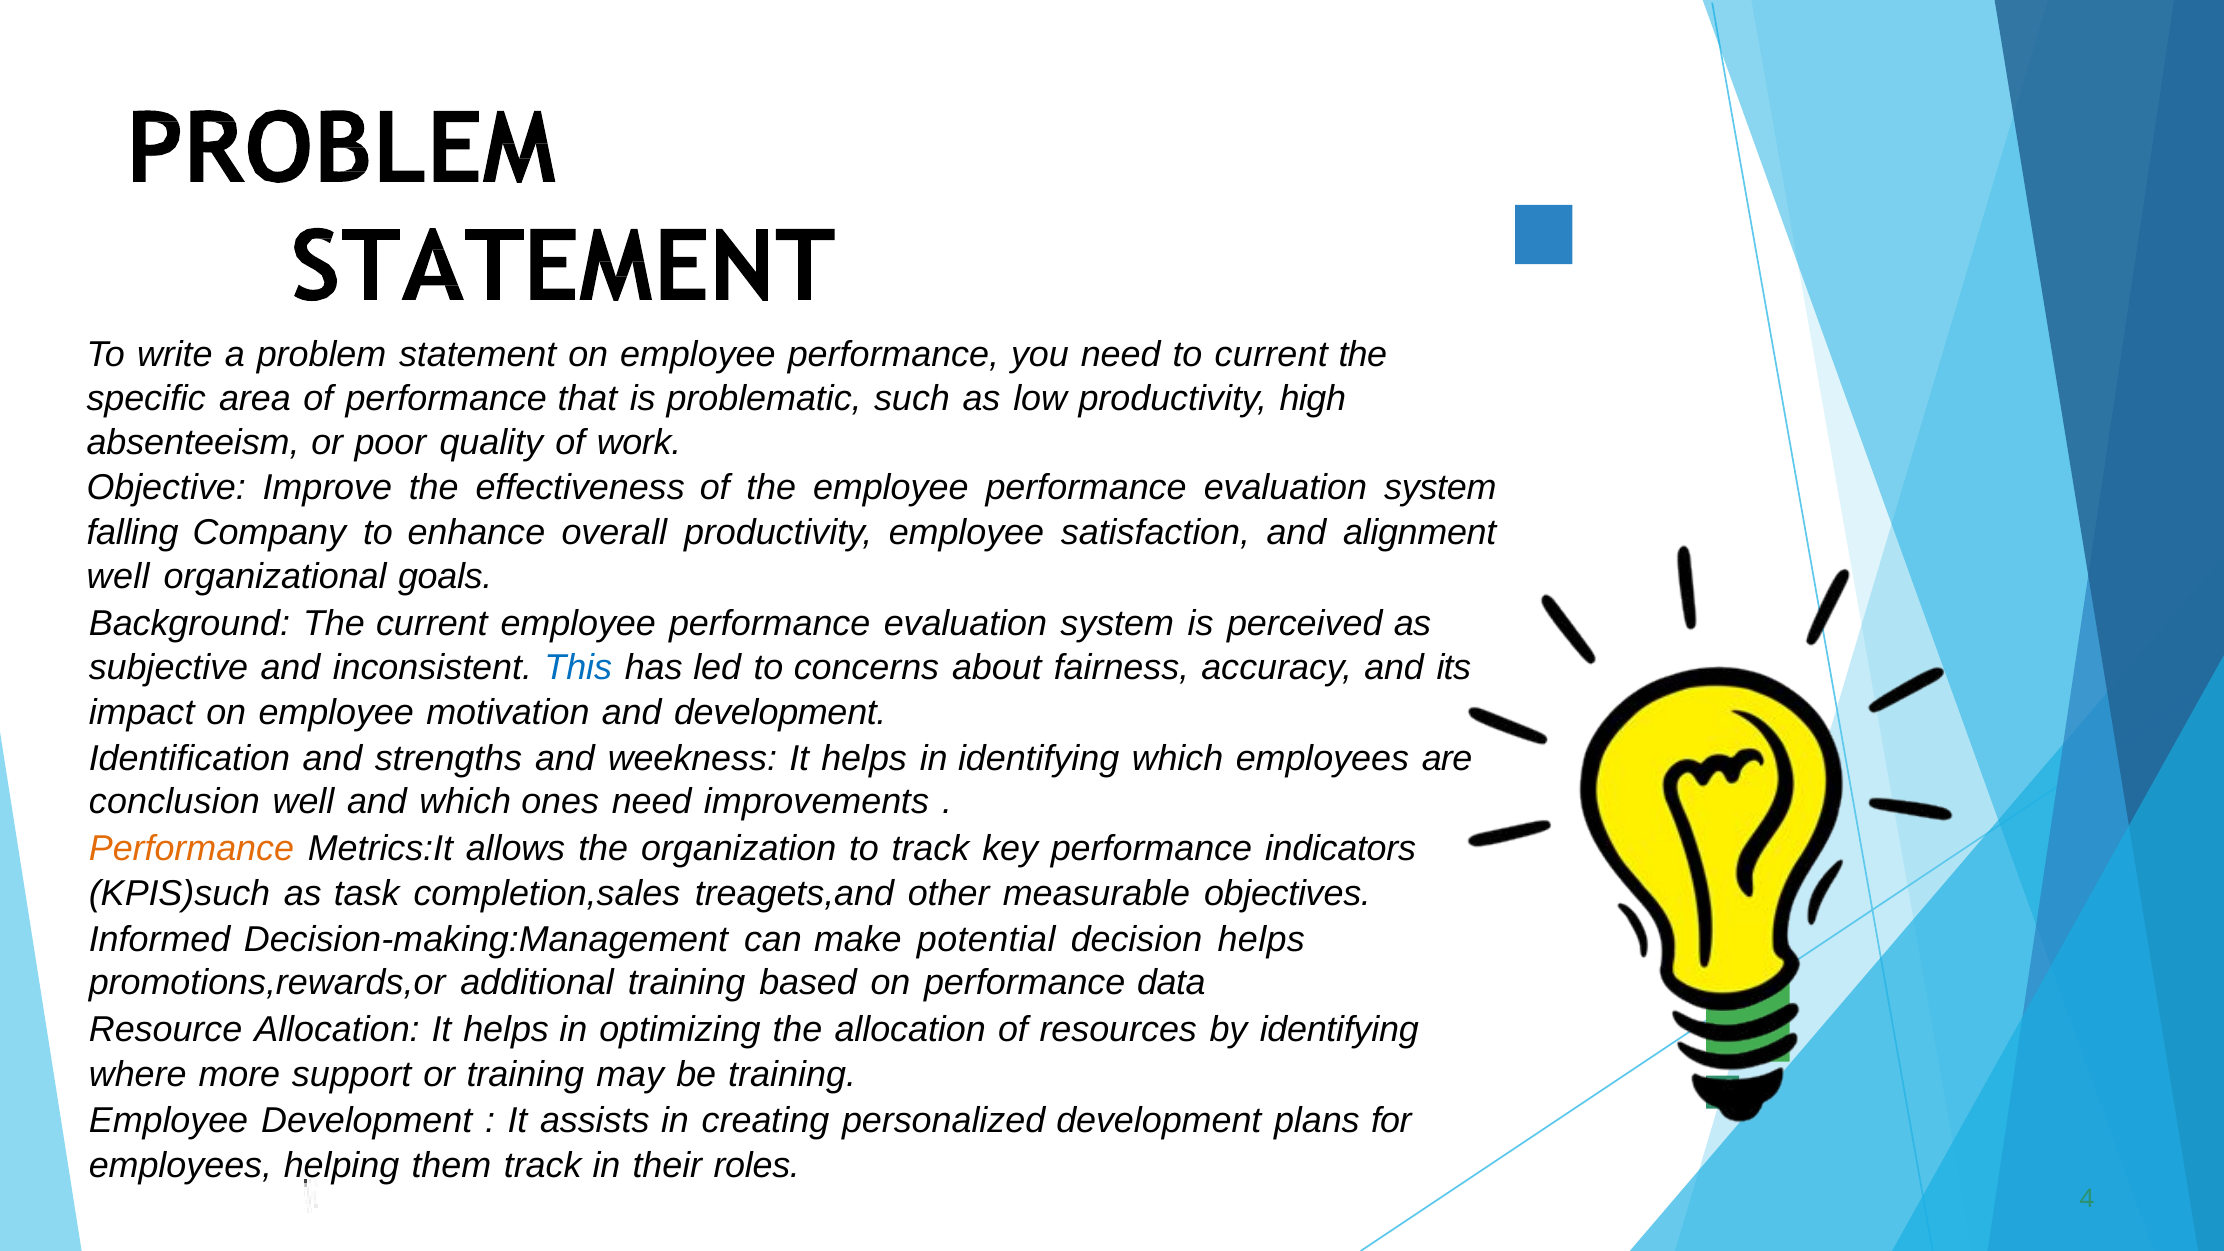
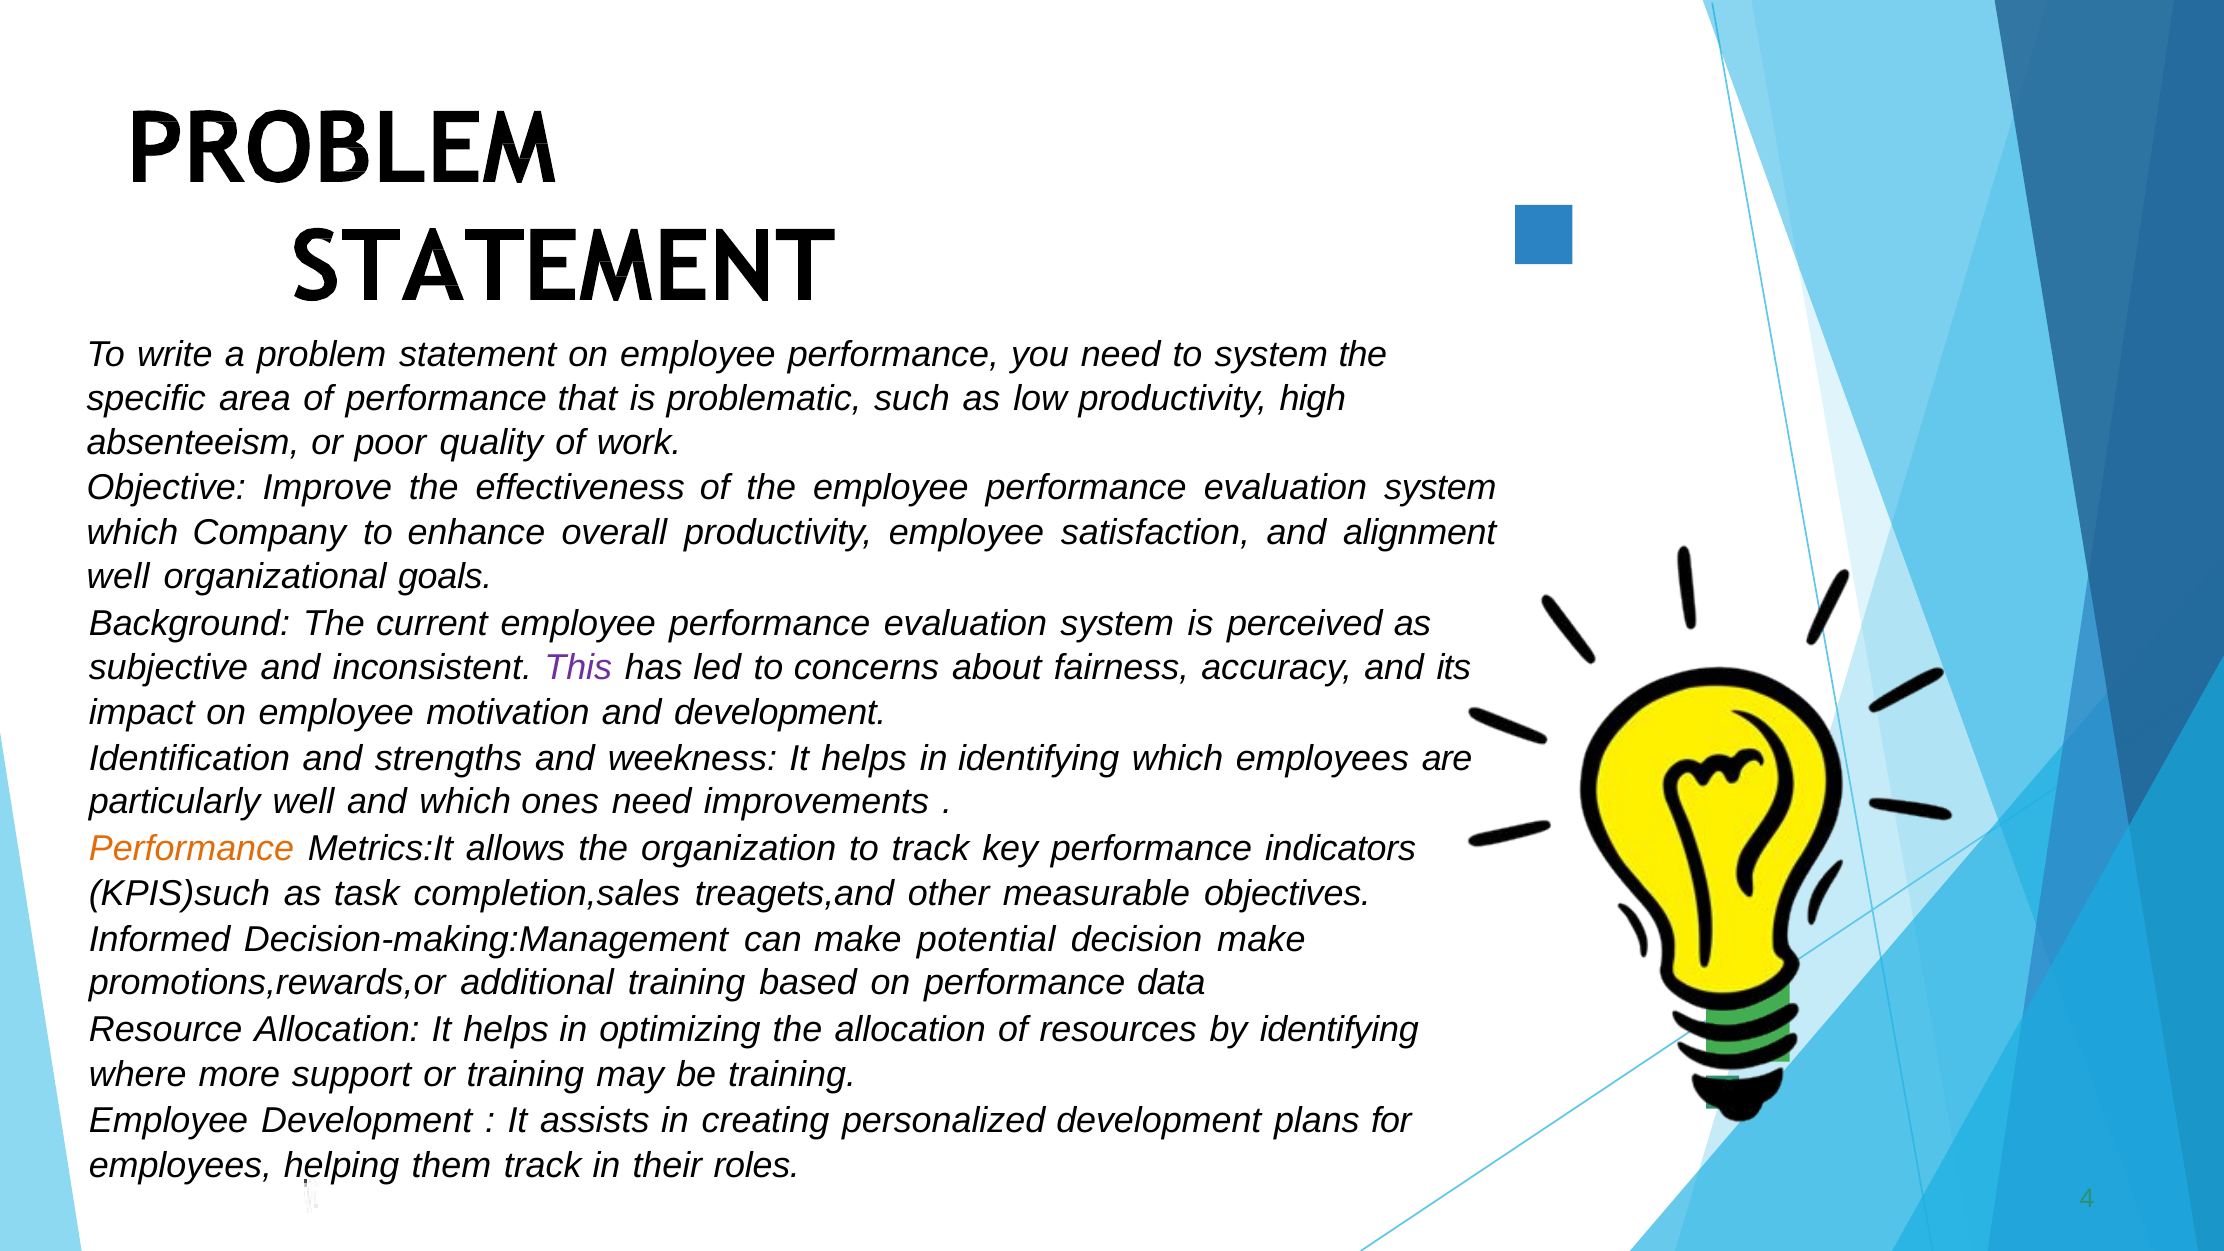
to current: current -> system (1271, 354)
falling: falling -> which (132, 532)
This colour: blue -> purple (578, 668)
conclusion: conclusion -> particularly (175, 802)
decision helps: helps -> make (1261, 940)
